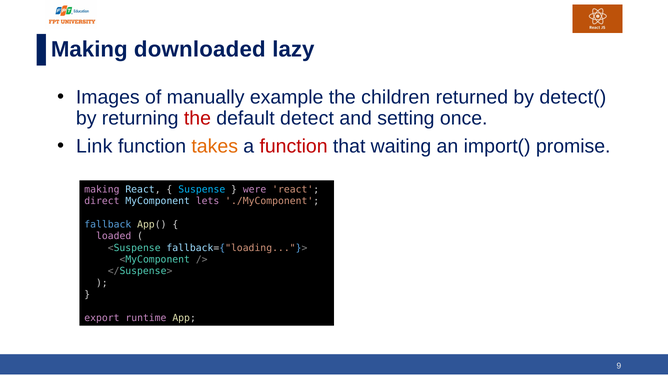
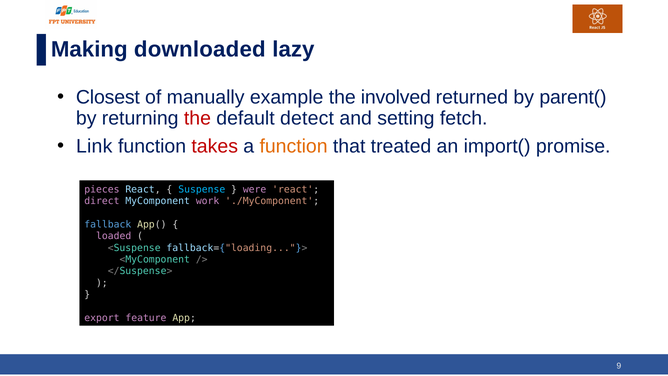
Images: Images -> Closest (108, 97)
children: children -> involved (396, 97)
detect(: detect( -> parent( (573, 97)
once: once -> fetch (464, 118)
takes colour: orange -> red (215, 146)
function colour: red -> orange (294, 146)
waiting: waiting -> treated (401, 146)
making: making -> pieces (102, 189)
lets: lets -> work (208, 201)
runtime: runtime -> feature (146, 318)
